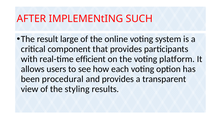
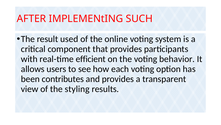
large: large -> used (69, 39)
platform: platform -> behavior (177, 59)
procedural: procedural -> contributes (63, 79)
